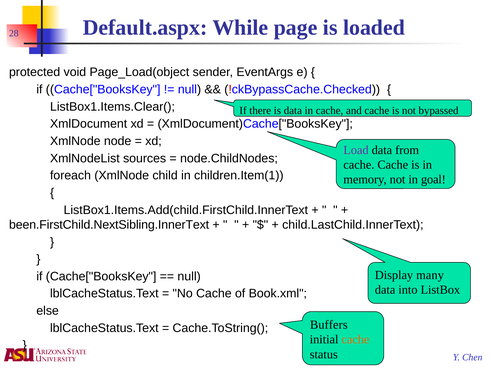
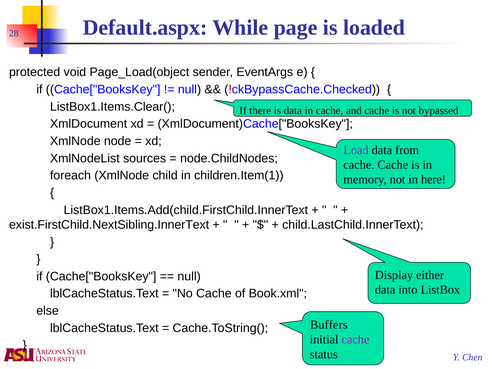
goal: goal -> here (433, 180)
been.FirstChild.NextSibling.InnerText: been.FirstChild.NextSibling.InnerText -> exist.FirstChild.NextSibling.InnerText (109, 225)
many: many -> either (430, 275)
cache colour: orange -> purple (355, 340)
